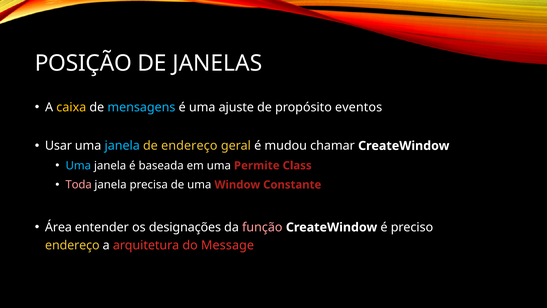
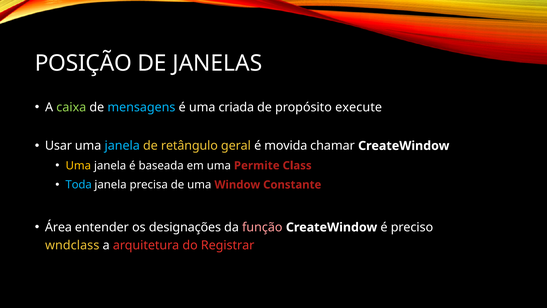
caixa colour: yellow -> light green (71, 107)
ajuste: ajuste -> criada (236, 107)
eventos: eventos -> execute (359, 107)
de endereço: endereço -> retângulo (189, 146)
mudou: mudou -> movida (286, 146)
Uma colour: light blue -> yellow (78, 165)
Toda colour: pink -> light blue (79, 185)
endereço: endereço -> wndclass (72, 245)
Message: Message -> Registrar (228, 245)
